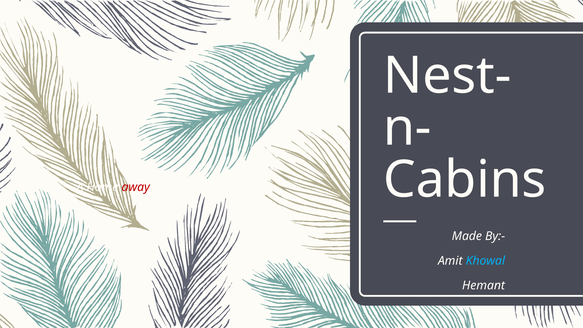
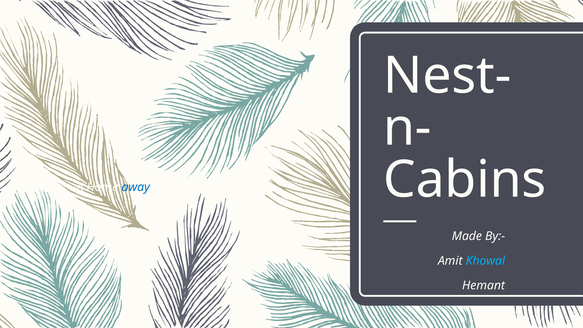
away colour: red -> blue (136, 187)
